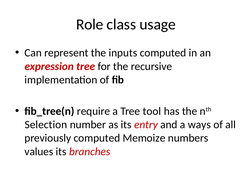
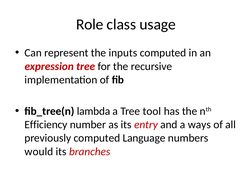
require: require -> lambda (94, 111)
Selection: Selection -> Efficiency (46, 125)
Memoize: Memoize -> Language (144, 138)
values: values -> would (39, 152)
